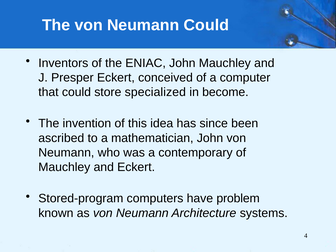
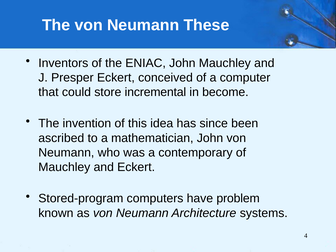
Neumann Could: Could -> These (206, 25)
specialized: specialized -> incremental (155, 92)
